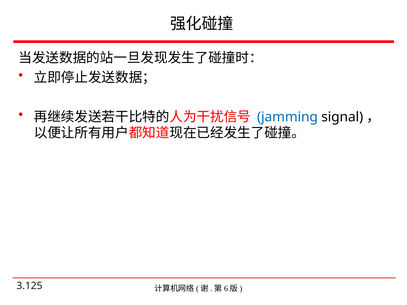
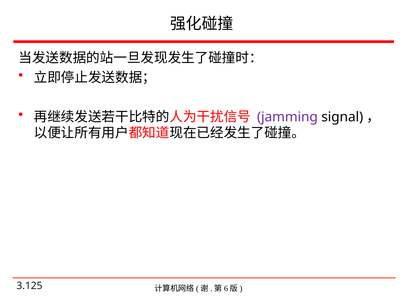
jamming colour: blue -> purple (287, 117)
